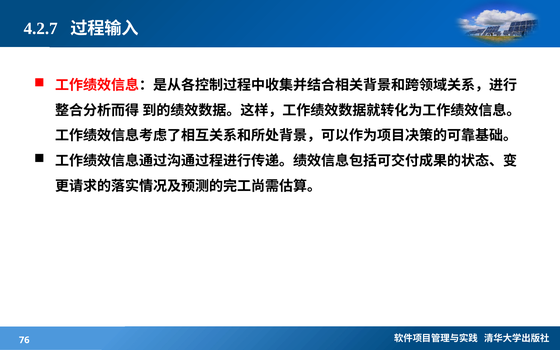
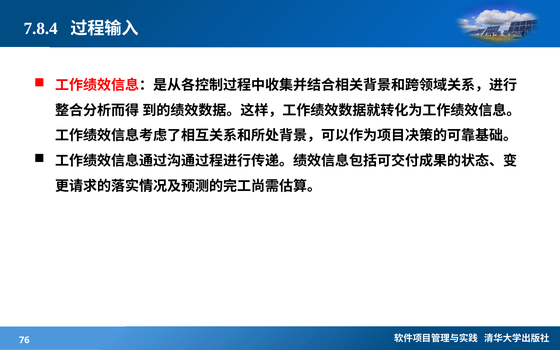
4.2.7: 4.2.7 -> 7.8.4 (41, 28)
